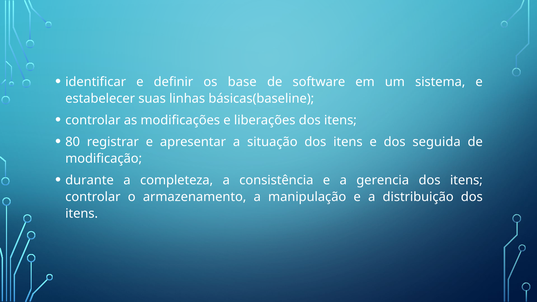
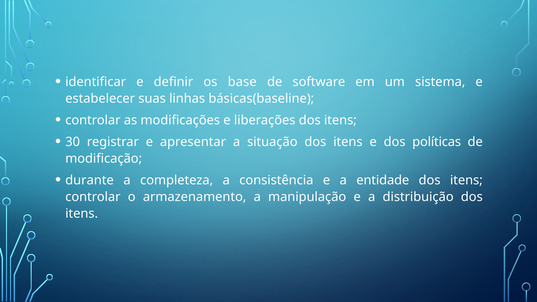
80: 80 -> 30 (73, 142)
seguida: seguida -> políticas (437, 142)
gerencia: gerencia -> entidade (383, 180)
